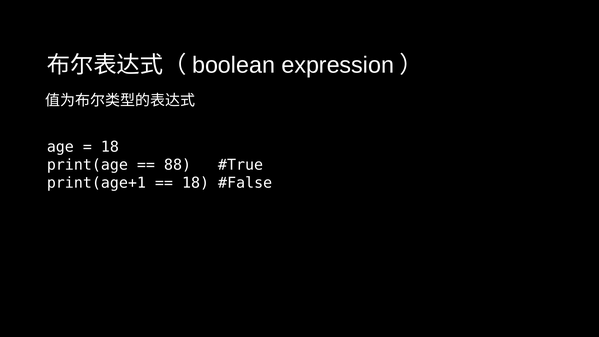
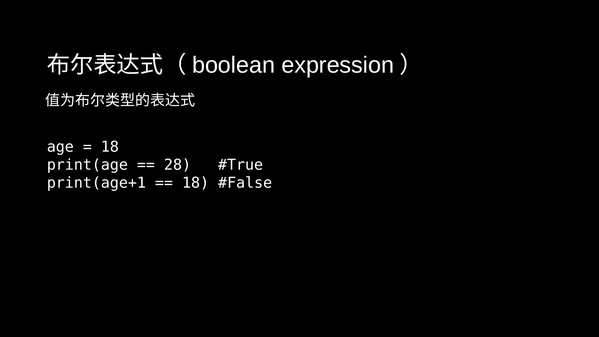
88: 88 -> 28 (178, 165)
